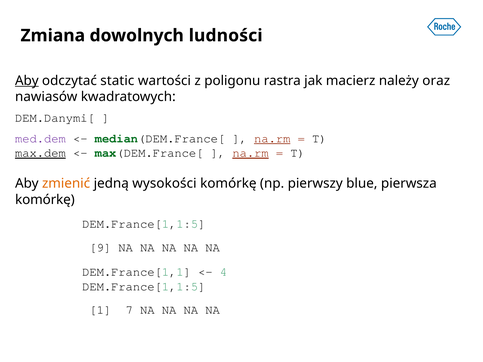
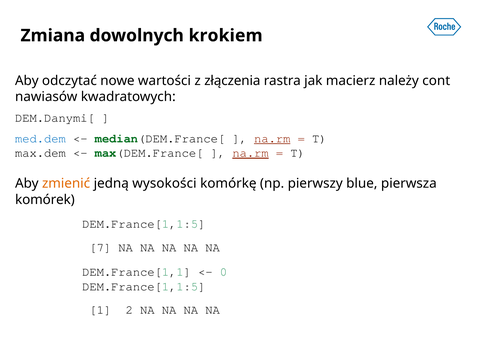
ludności: ludności -> krokiem (226, 36)
Aby underline: present -> none (27, 81)
static: static -> nowe (117, 81)
poligonu: poligonu -> złączenia (232, 81)
oraz: oraz -> cont (436, 81)
med.dem colour: purple -> blue (40, 139)
max.dem underline: present -> none (40, 153)
komórkę: komórkę -> komórek (45, 200)
9: 9 -> 7 (100, 248)
4: 4 -> 0 (223, 272)
7: 7 -> 2 (129, 310)
